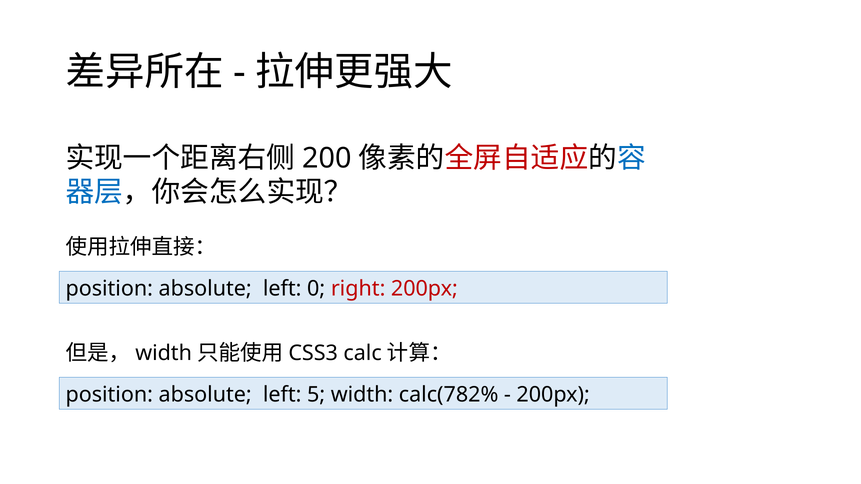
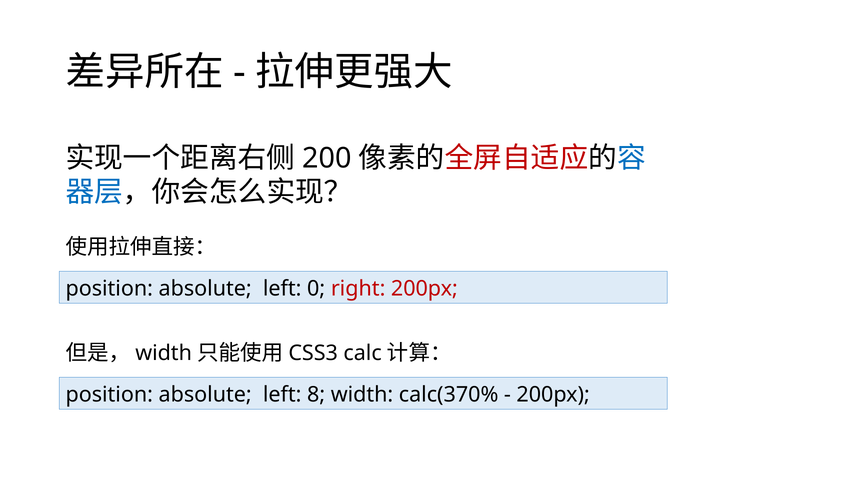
5: 5 -> 8 (316, 395)
calc(782%: calc(782% -> calc(370% (449, 395)
